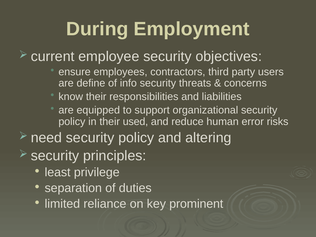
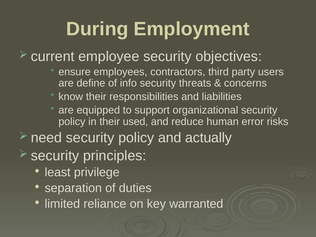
altering: altering -> actually (209, 138)
prominent: prominent -> warranted (196, 204)
